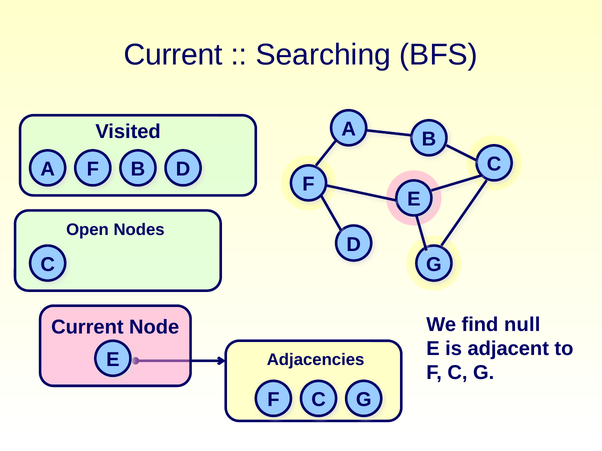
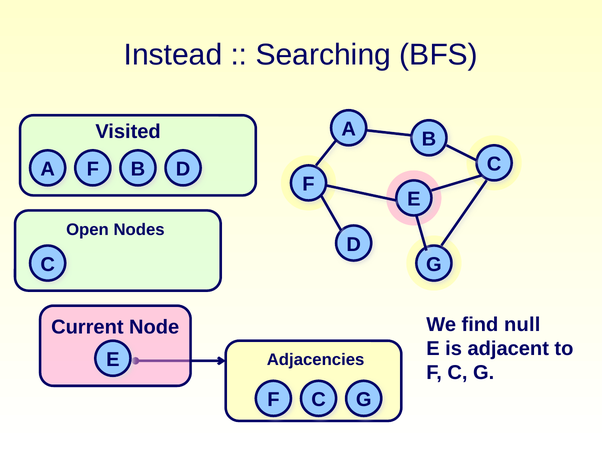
Current: Current -> Instead (173, 55)
